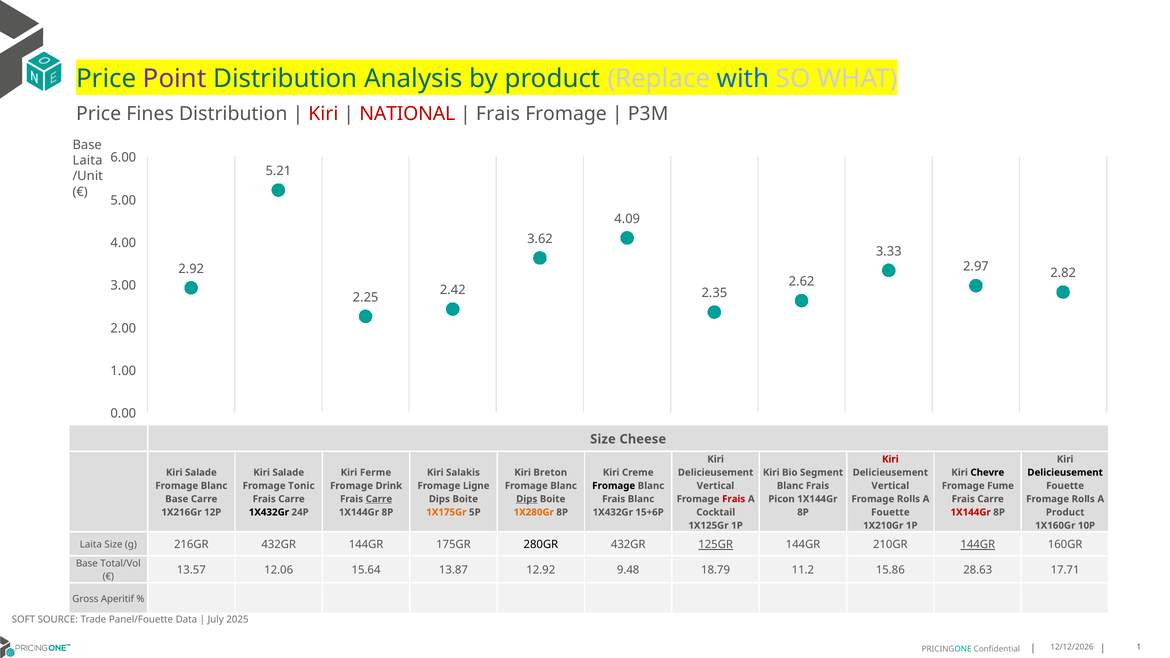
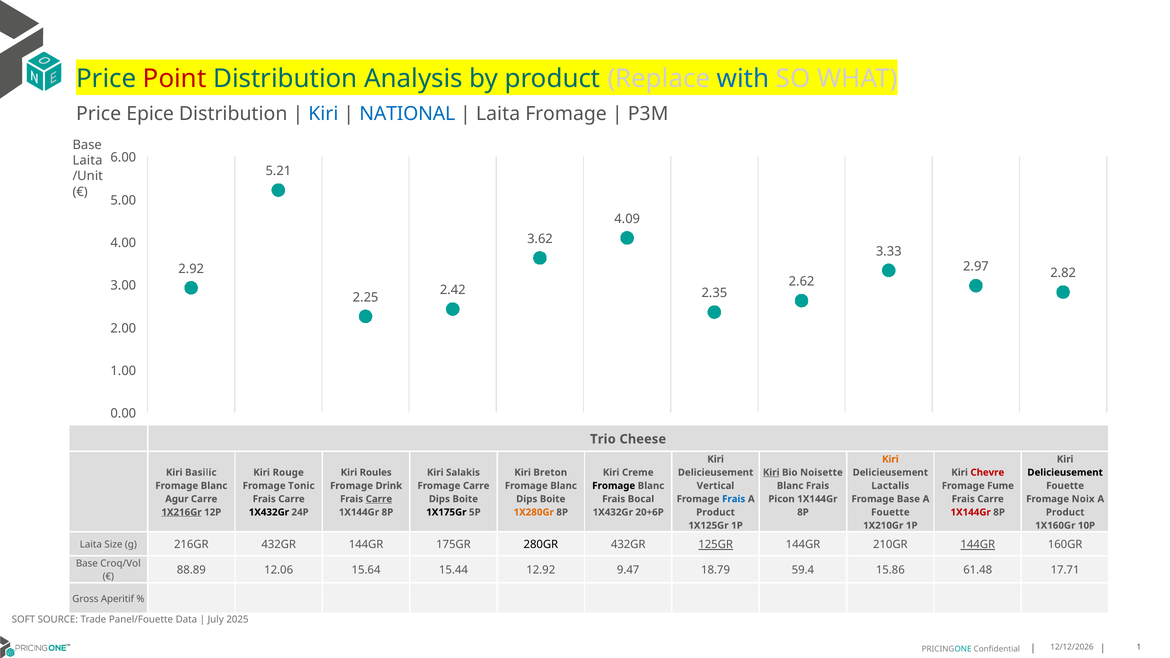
Point colour: purple -> red (175, 79)
Fines: Fines -> Epice (150, 114)
Kiri colour: red -> blue (323, 114)
NATIONAL colour: red -> blue (407, 114)
Frais: Frais -> Laita (498, 114)
Size: Size -> Trio (603, 439)
Kiri colour: red -> orange (890, 459)
Salade: Salade -> Basilic (201, 473)
Salade: Salade -> Rouge (288, 473)
Ferme: Ferme -> Roules (376, 473)
Kiri underline: none -> present (771, 473)
Segment: Segment -> Noisette (821, 473)
Chevre colour: black -> red (987, 473)
Fromage Ligne: Ligne -> Carre (476, 486)
Vertical: Vertical -> Lactalis (890, 486)
Base: Base -> Agur (177, 499)
Dips underline: present -> none (527, 499)
Frais Blanc: Blanc -> Bocal (641, 499)
Frais colour: red -> blue (734, 499)
Rolls: Rolls -> Base (908, 499)
Rolls: Rolls -> Noix (1083, 499)
1X216Gr underline: none -> present (181, 512)
1X175Gr colour: orange -> black (446, 512)
15+6P: 15+6P -> 20+6P (650, 512)
Cocktail: Cocktail -> Product (716, 512)
Total/Vol: Total/Vol -> Croq/Vol (120, 563)
13.57: 13.57 -> 88.89 (191, 570)
13.87: 13.87 -> 15.44 (453, 570)
9.48: 9.48 -> 9.47 (628, 570)
11.2: 11.2 -> 59.4 (803, 570)
28.63: 28.63 -> 61.48 (978, 570)
